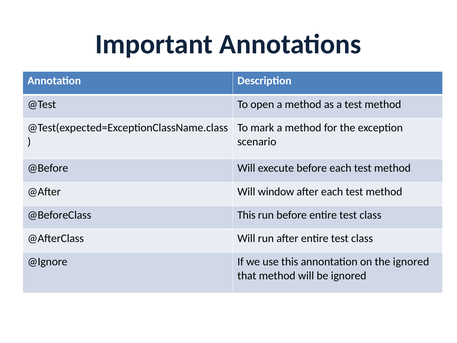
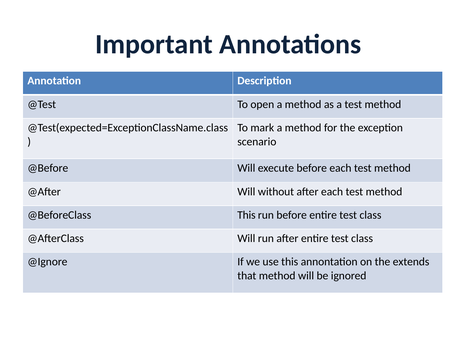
window: window -> without (276, 191)
the ignored: ignored -> extends (411, 262)
